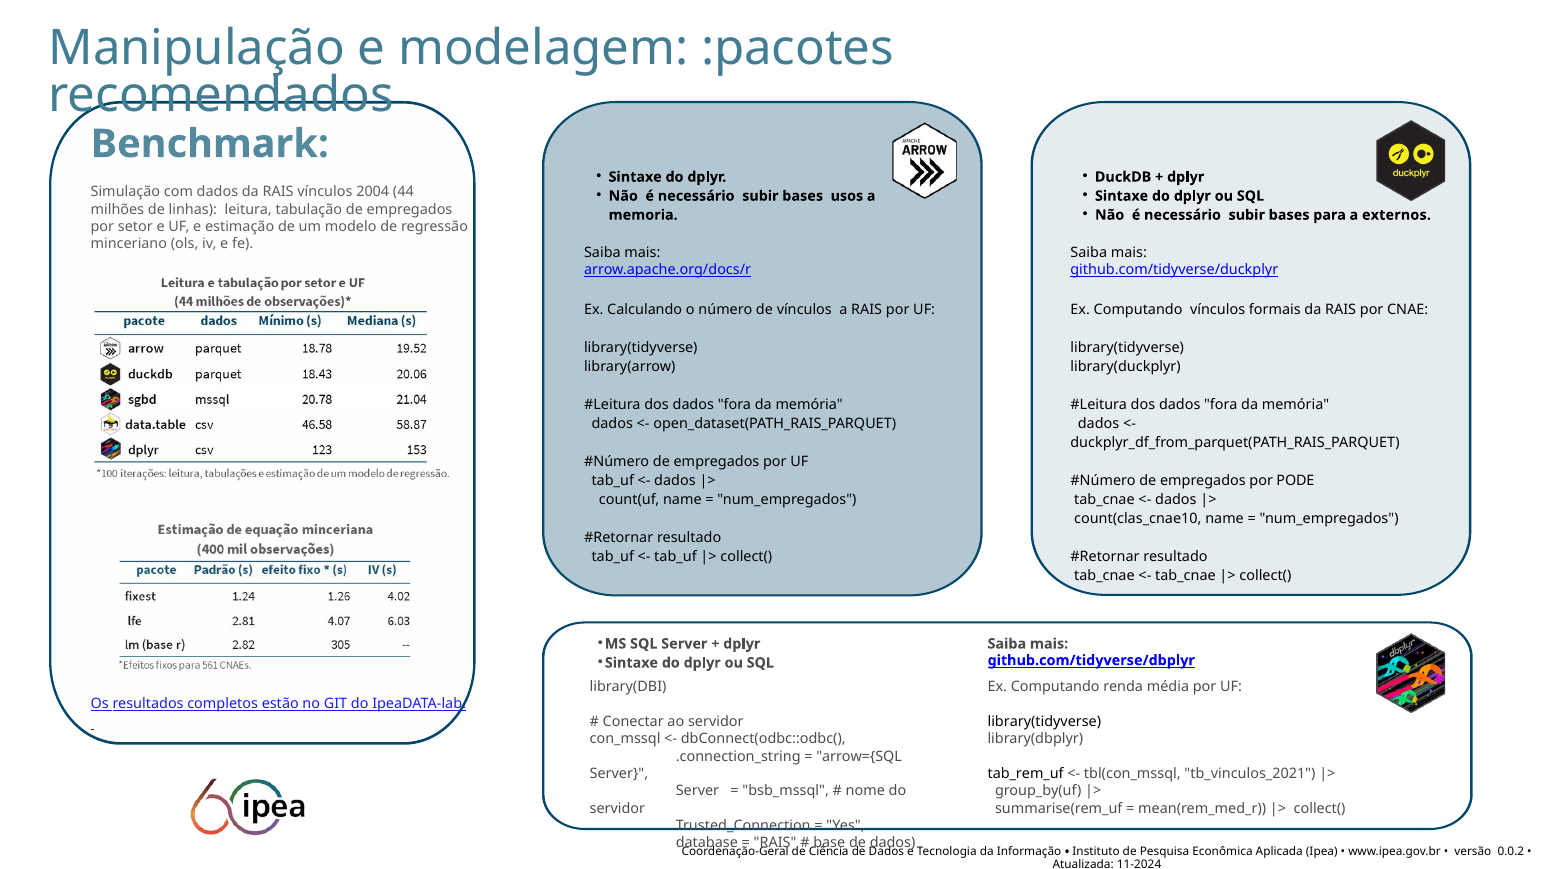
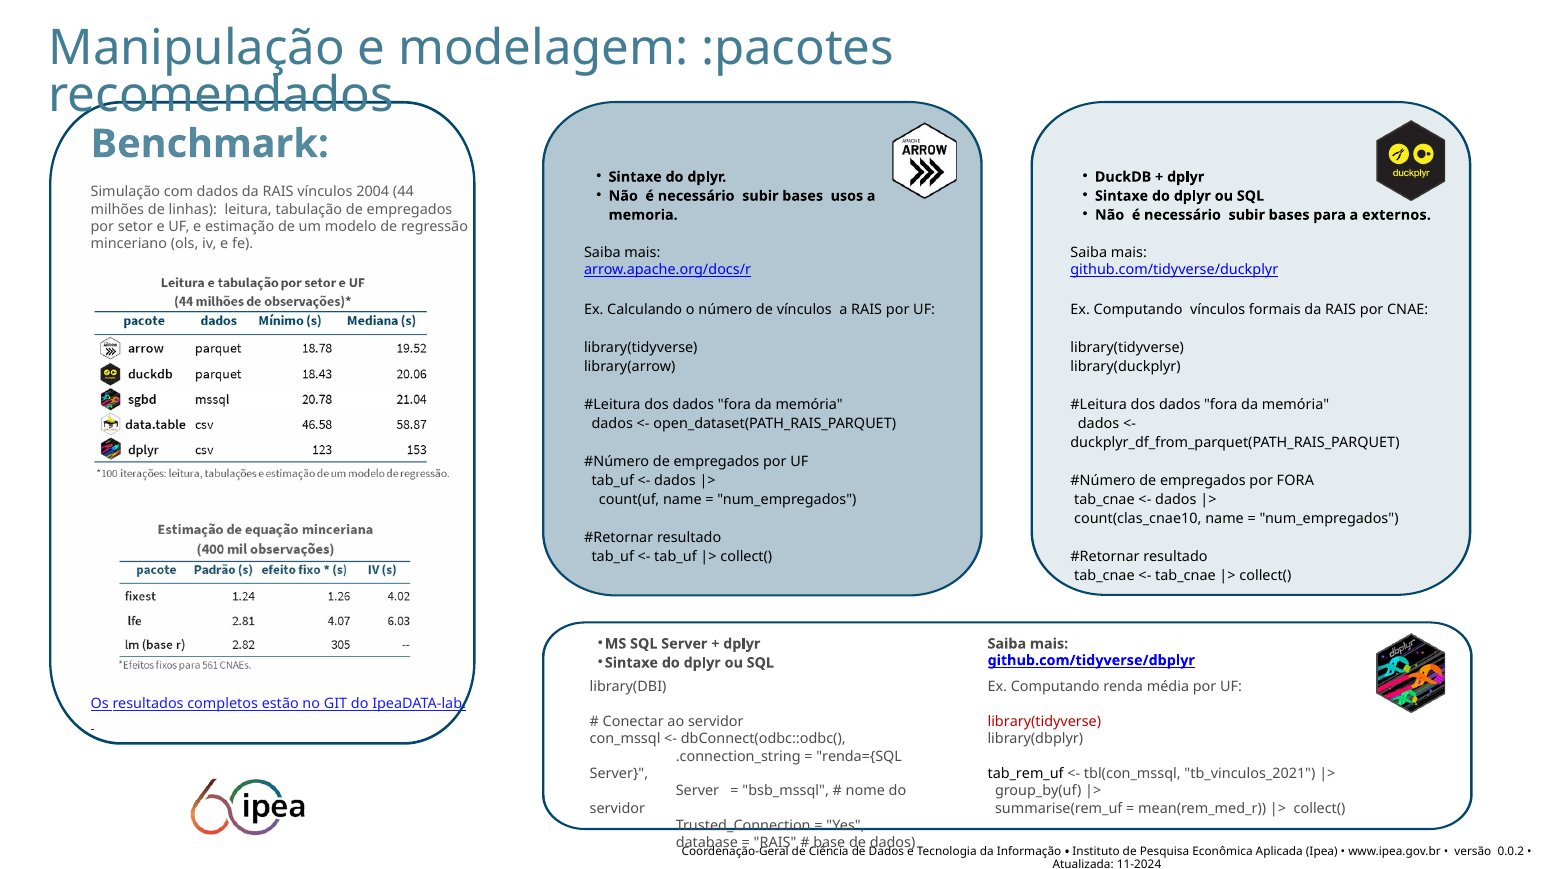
por PODE: PODE -> FORA (1295, 481)
library(tidyverse colour: black -> red (1044, 722)
arrow={SQL: arrow={SQL -> renda={SQL (859, 756)
